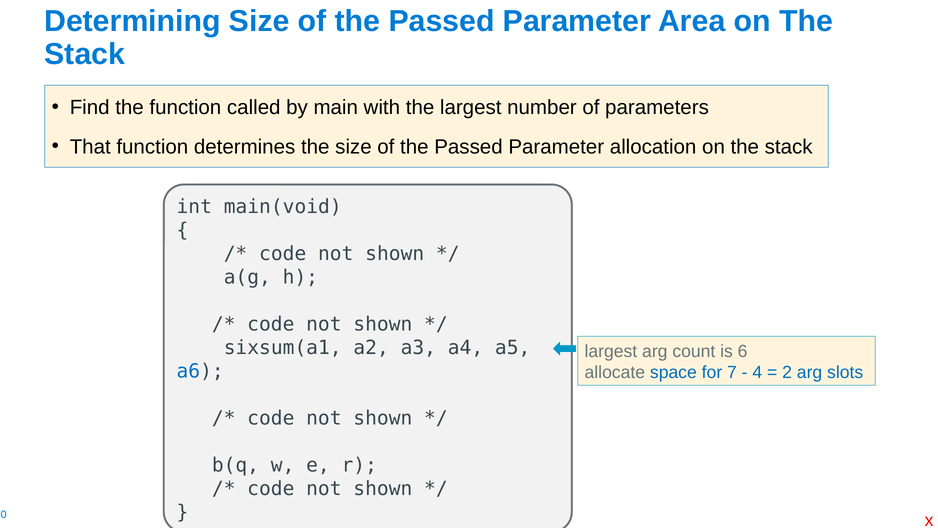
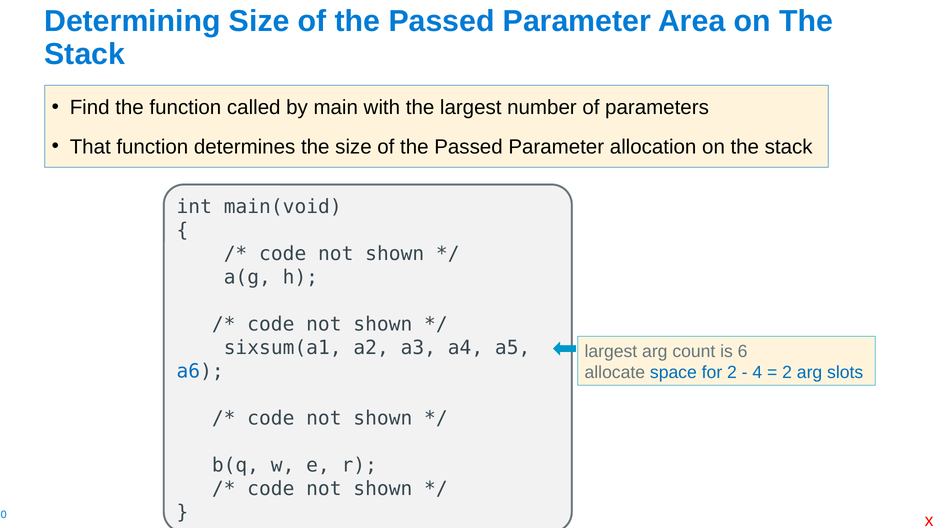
for 7: 7 -> 2 (732, 372)
